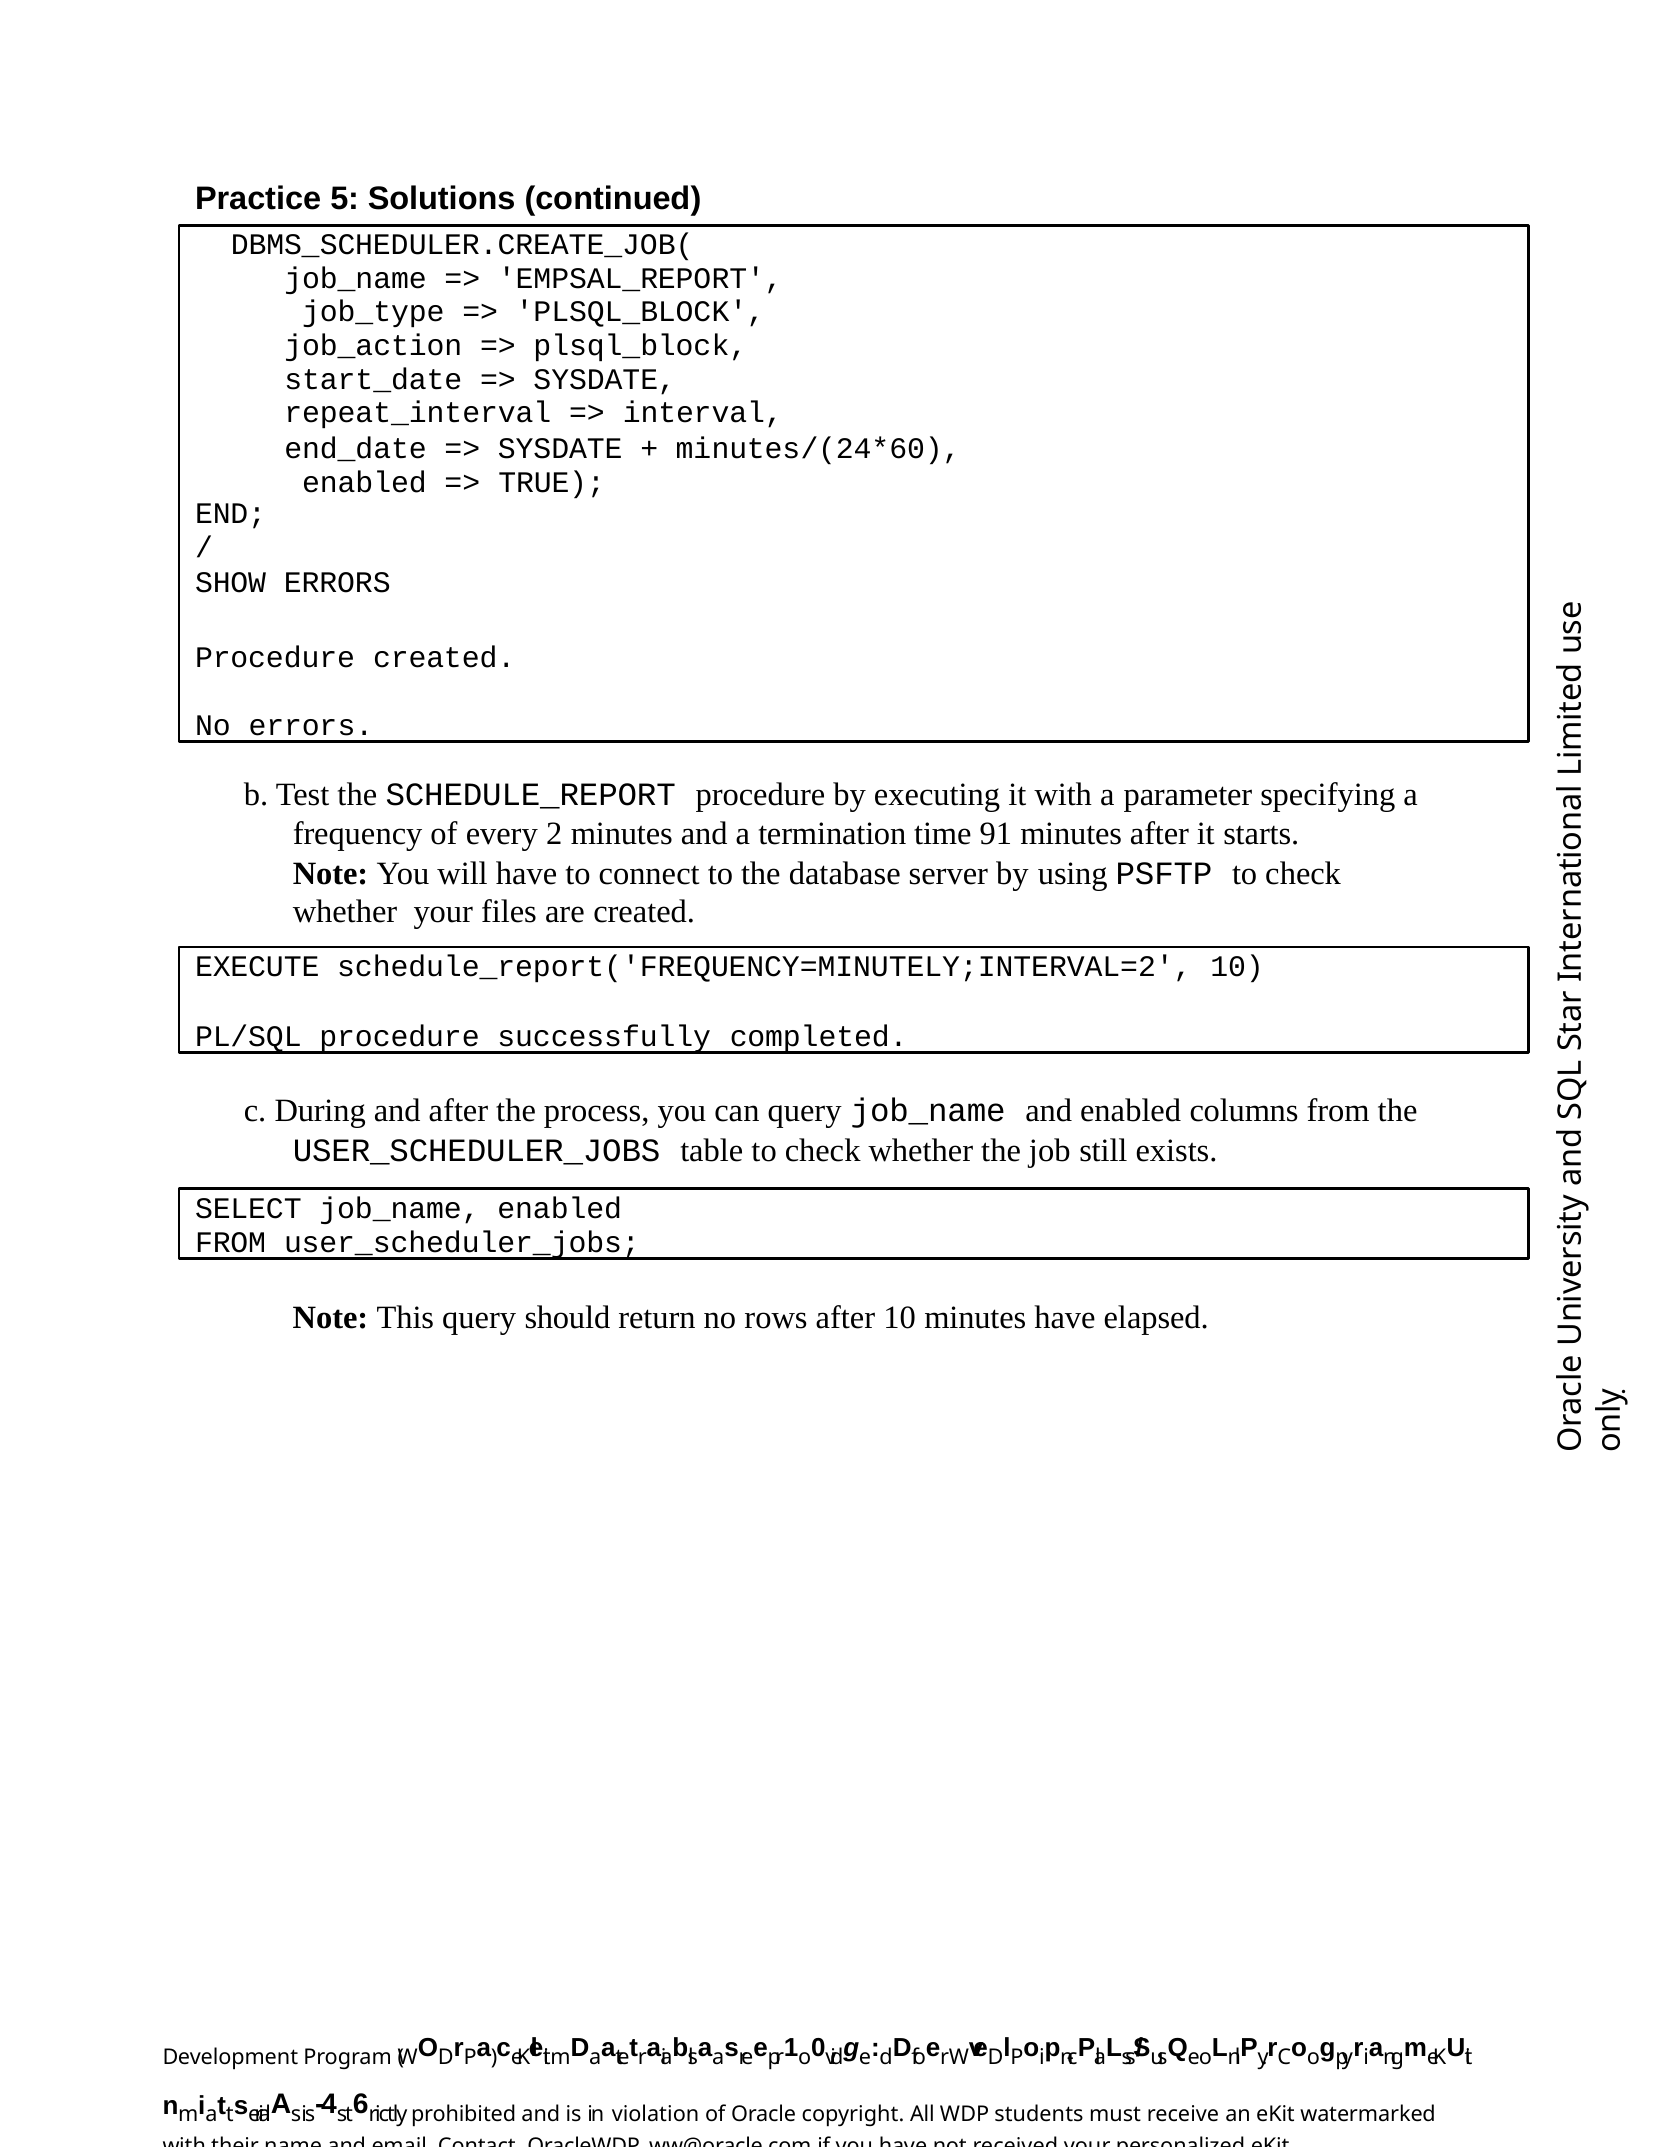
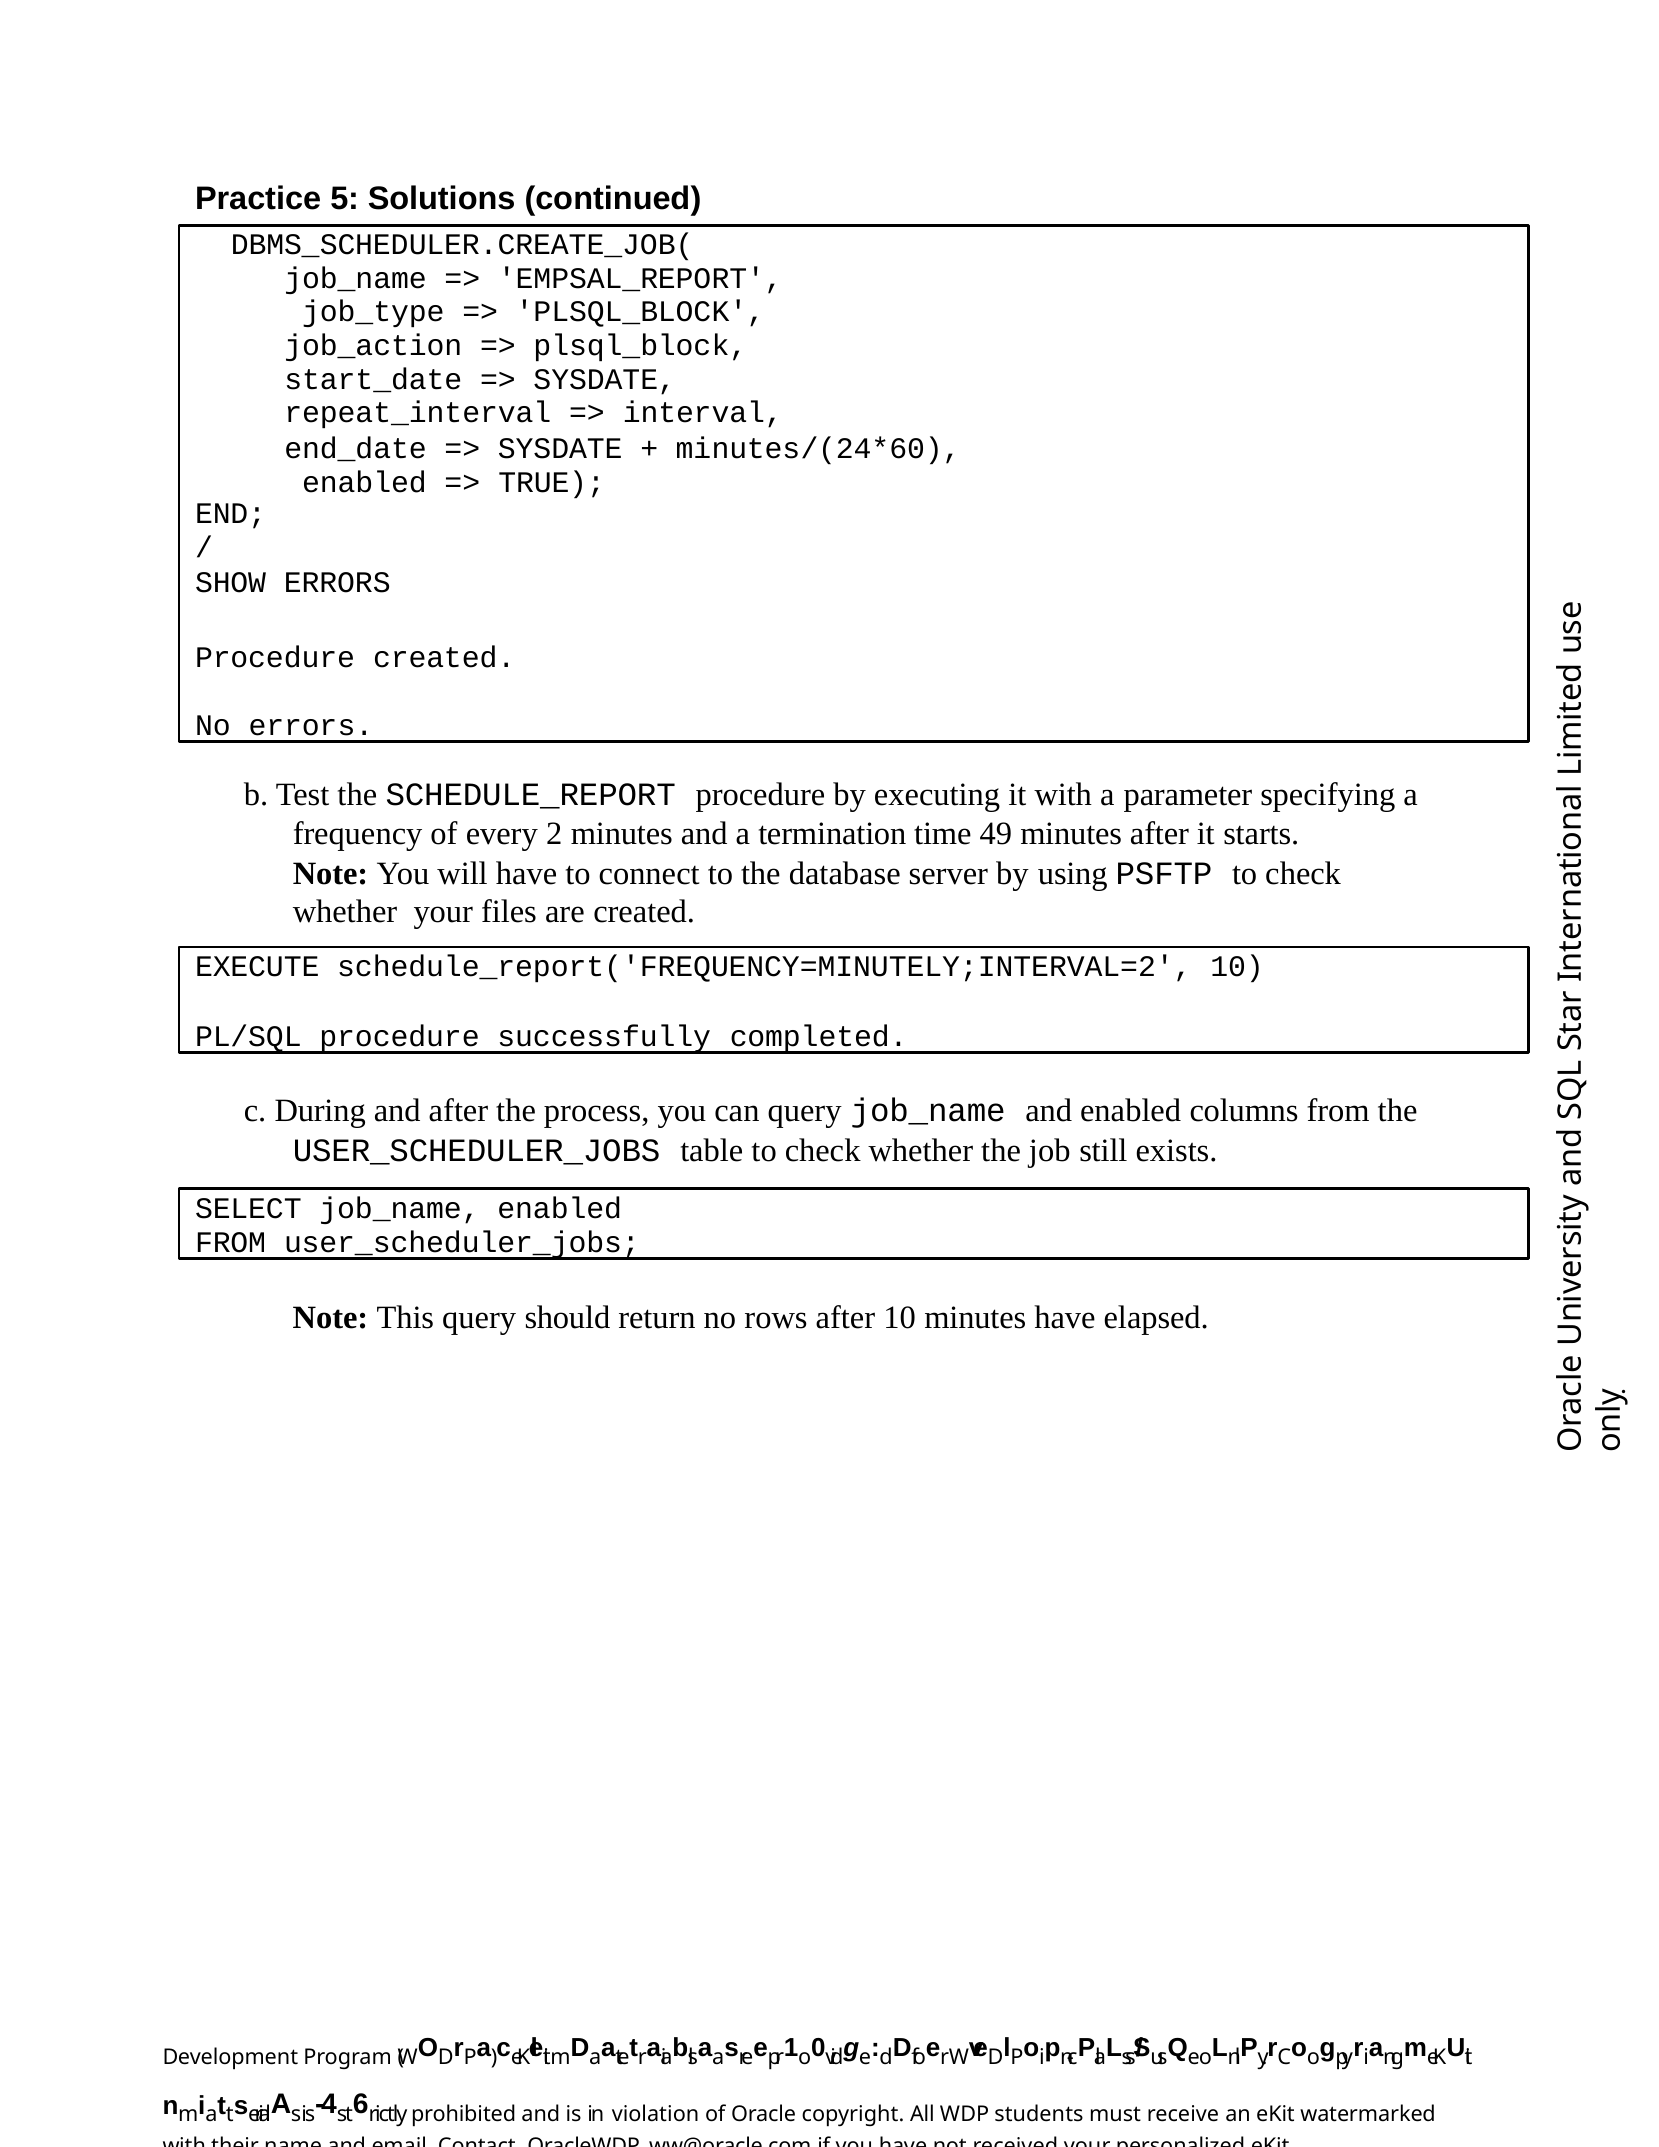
91: 91 -> 49 (996, 834)
